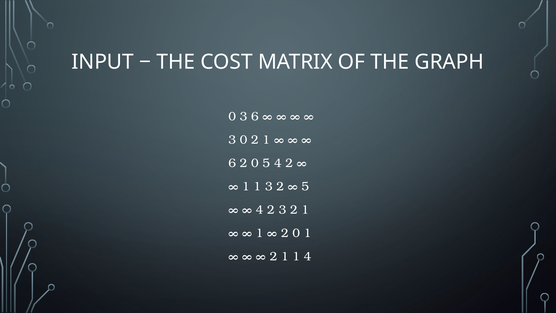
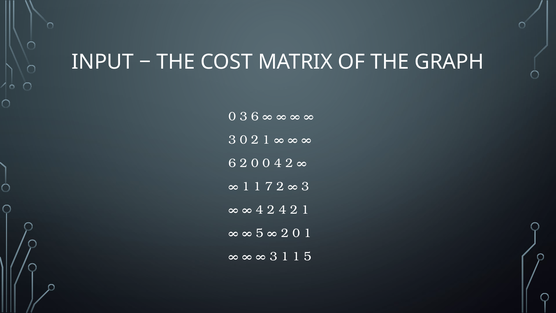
0 5: 5 -> 0 (266, 163)
1 3: 3 -> 7 (269, 186)
5: 5 -> 3 (305, 186)
2 3: 3 -> 4 (283, 210)
1: 1 -> 5 (260, 233)
2: 2 -> 3 (273, 256)
1 4: 4 -> 5 (308, 256)
